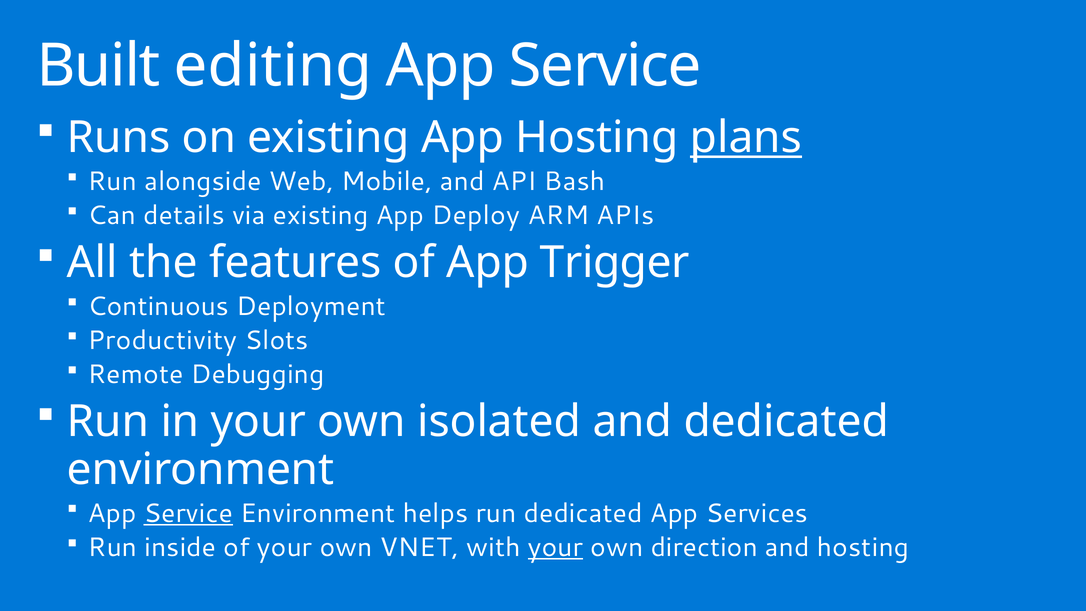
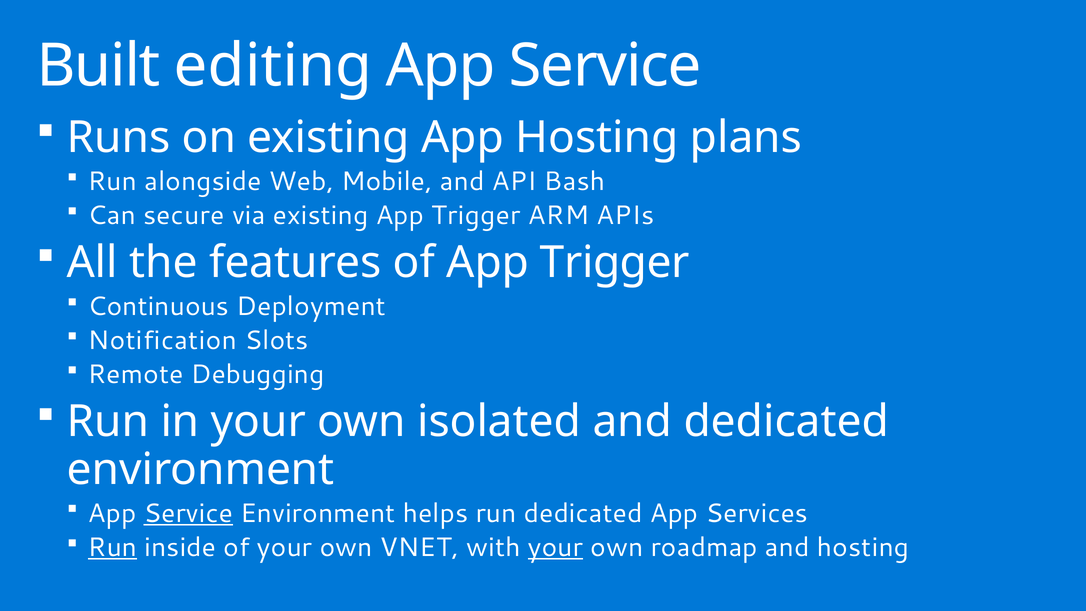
plans underline: present -> none (746, 138)
details: details -> secure (184, 215)
existing App Deploy: Deploy -> Trigger (476, 215)
Productivity: Productivity -> Notification (162, 340)
Run underline: none -> present (112, 547)
direction: direction -> roadmap (704, 547)
